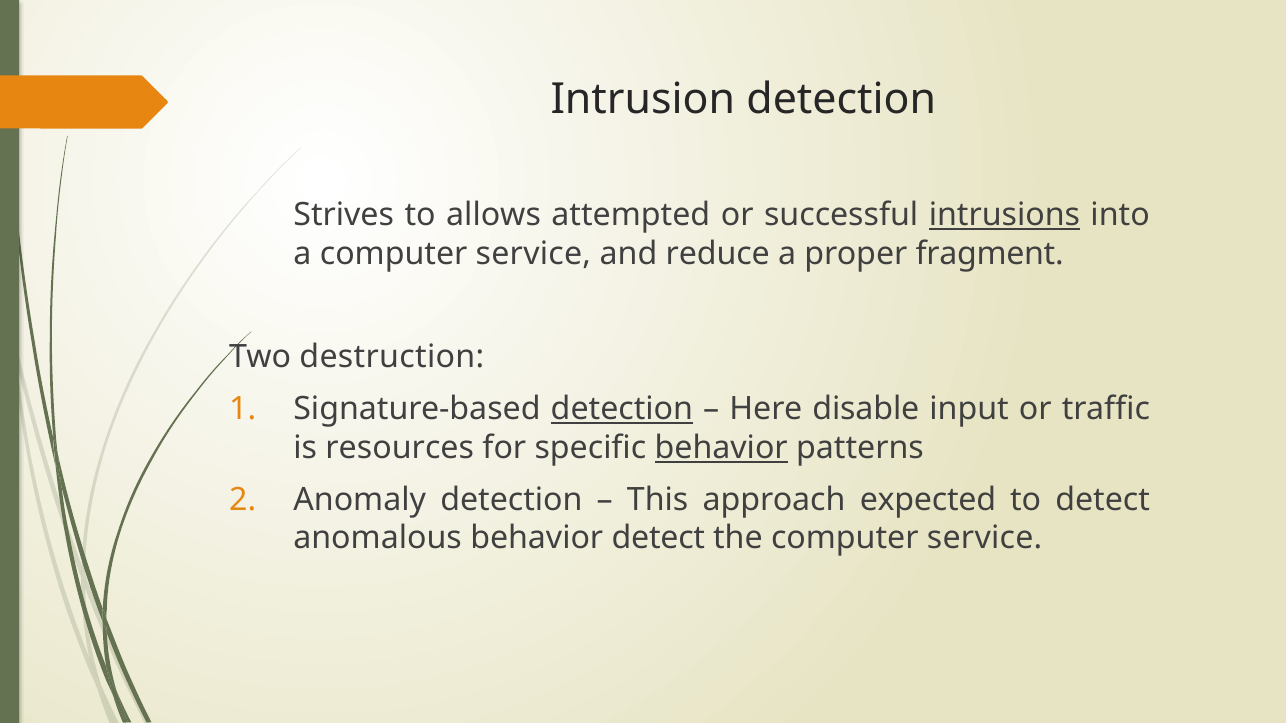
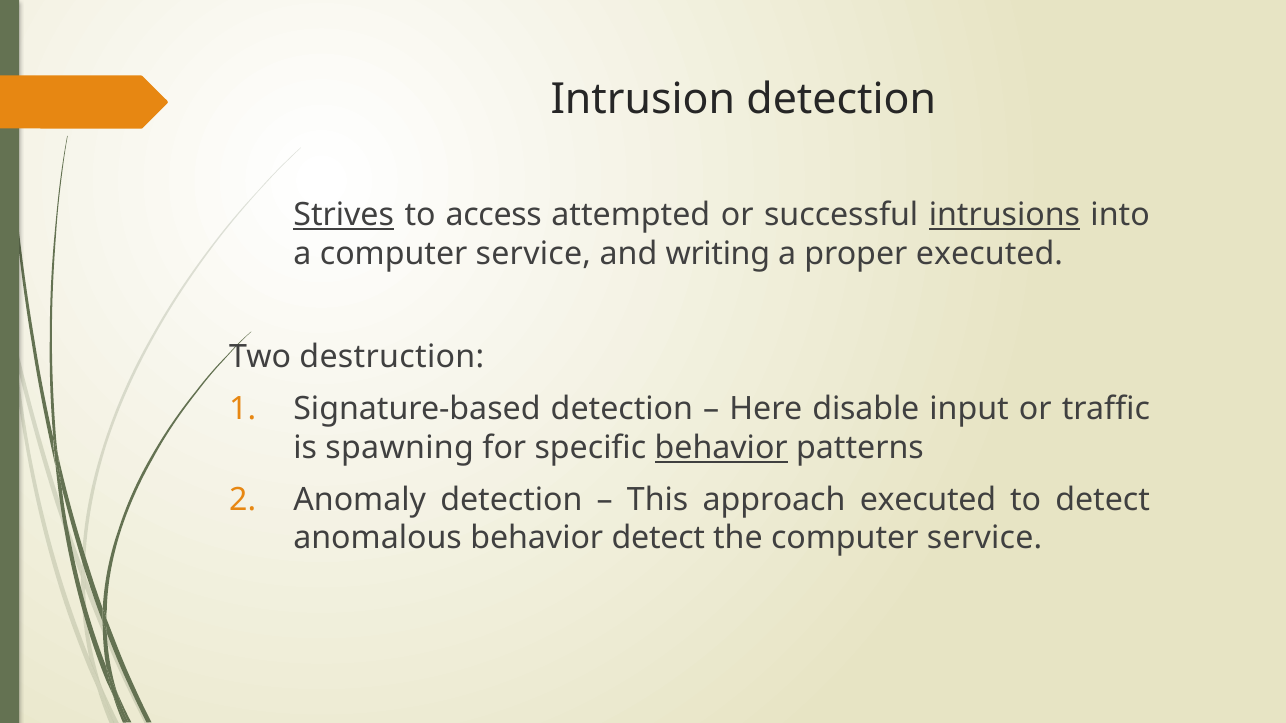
Strives underline: none -> present (344, 215)
allows: allows -> access (494, 215)
reduce: reduce -> writing (718, 254)
proper fragment: fragment -> executed (989, 254)
detection underline: present -> none (622, 410)
resources: resources -> spawning (400, 448)
approach expected: expected -> executed (928, 500)
